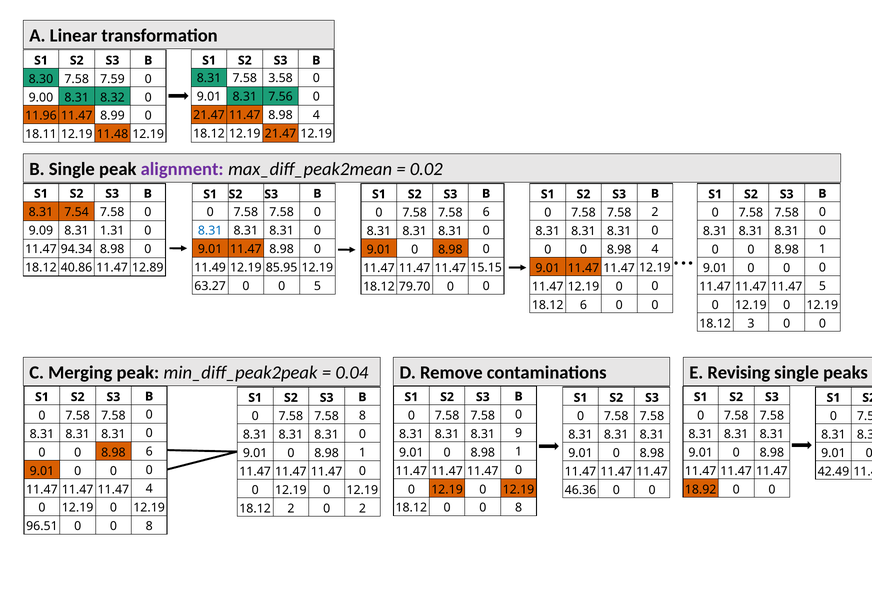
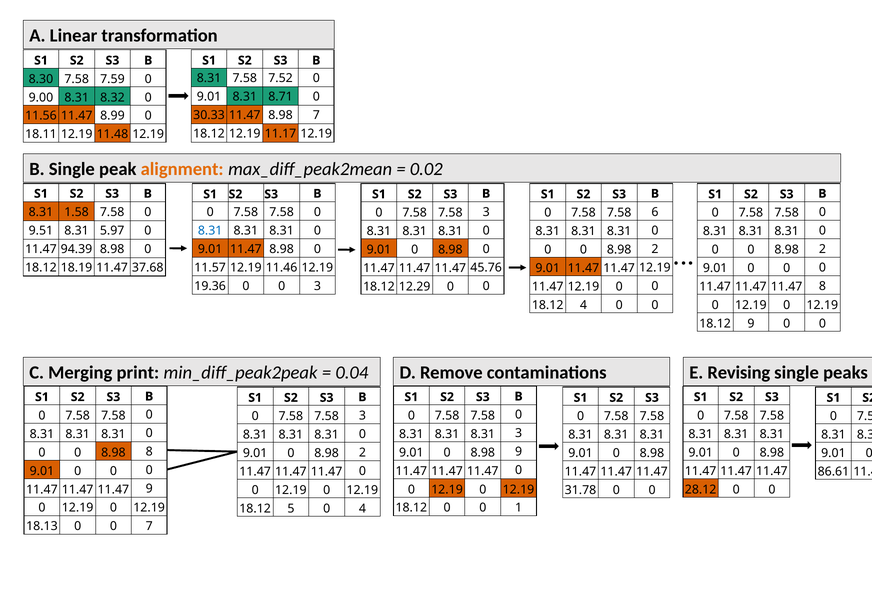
3.58: 3.58 -> 7.52 (281, 78)
7.56: 7.56 -> 8.71 (281, 97)
21.47: 21.47 -> 30.33 (209, 115)
11.47 8.98 4: 4 -> 7 (316, 115)
11.96: 11.96 -> 11.56 (41, 116)
12.19 21.47: 21.47 -> 11.17 (280, 134)
alignment colour: purple -> orange (182, 169)
7.54: 7.54 -> 1.58 (77, 212)
6: 6 -> 3 (486, 212)
2: 2 -> 6 (655, 212)
9.09: 9.09 -> 9.51 (41, 231)
1.31: 1.31 -> 5.97 (112, 231)
94.34: 94.34 -> 94.39 (77, 249)
4: 4 -> 2 (655, 249)
1: 1 -> 2 (822, 249)
11.49: 11.49 -> 11.57 (210, 268)
85.95: 85.95 -> 11.46 (282, 268)
40.86: 40.86 -> 18.19 (77, 268)
12.89: 12.89 -> 37.68 (148, 268)
15.15: 15.15 -> 45.76 (486, 268)
63.27: 63.27 -> 19.36 (210, 286)
0 5: 5 -> 3 (317, 286)
79.70: 79.70 -> 12.29 (415, 287)
5: 5 -> 8 (822, 286)
18.12 6: 6 -> 4 (584, 305)
18.12 3: 3 -> 9 (751, 324)
Merging peak: peak -> print (138, 373)
8: 8 -> 3 (362, 416)
9: 9 -> 3 (519, 434)
6: 6 -> 8 (149, 452)
1: 1 -> 9 (519, 452)
1: 1 -> 2 (362, 453)
42.49: 42.49 -> 86.61 (833, 472)
4: 4 -> 9 (149, 489)
18.92: 18.92 -> 28.12 (701, 490)
46.36: 46.36 -> 31.78 (580, 490)
18.12 0 0 8: 8 -> 1 (519, 508)
18.12 2: 2 -> 5 (291, 509)
0 2: 2 -> 4 (362, 509)
96.51: 96.51 -> 18.13 (42, 527)
8: 8 -> 7 (149, 527)
